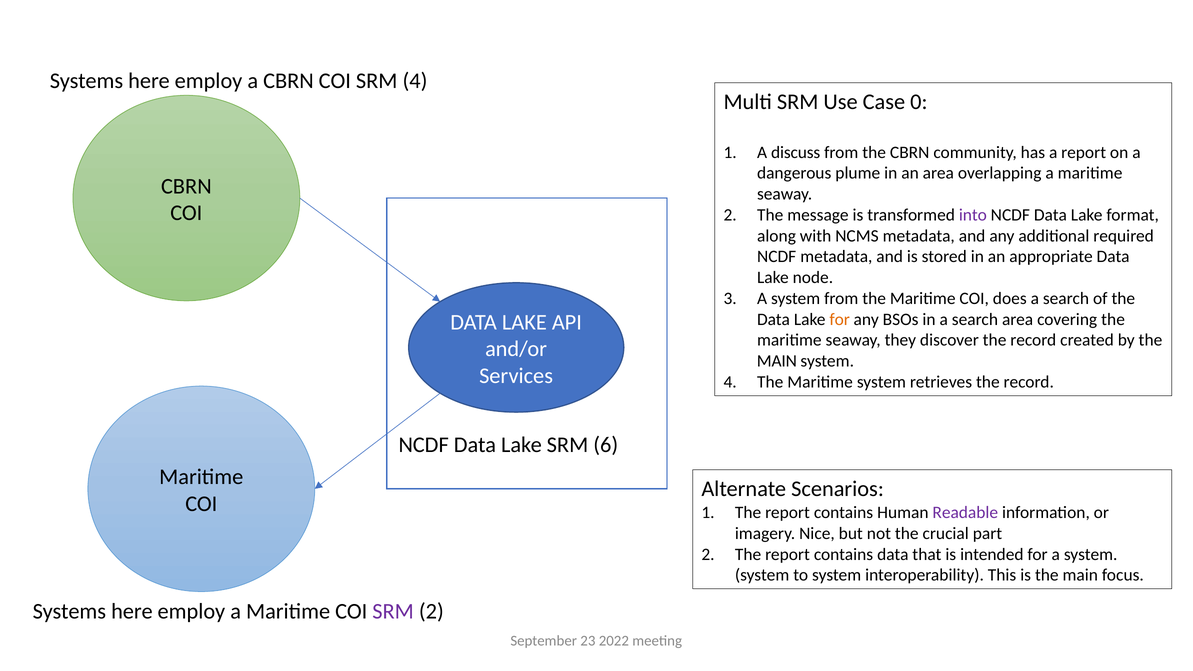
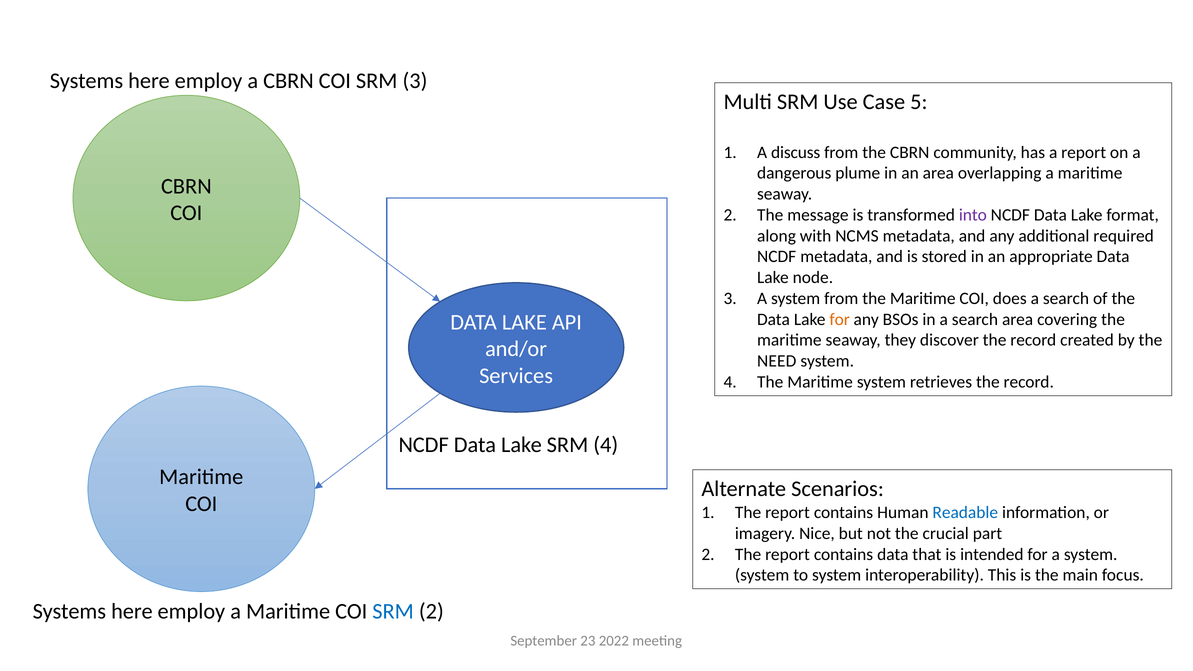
SRM 4: 4 -> 3 (415, 81)
0: 0 -> 5 (919, 102)
MAIN: MAIN -> NEED (777, 361)
SRM 6: 6 -> 4 (606, 445)
Readable colour: purple -> blue (965, 513)
SRM colour: purple -> blue (393, 611)
